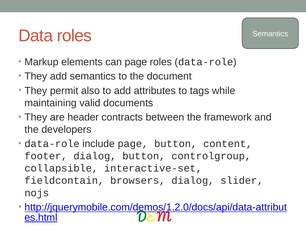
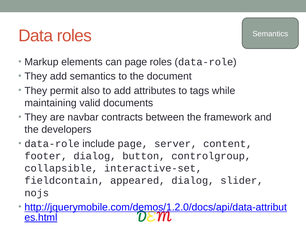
header: header -> navbar (83, 117)
page button: button -> server (176, 144)
browsers: browsers -> appeared (138, 180)
